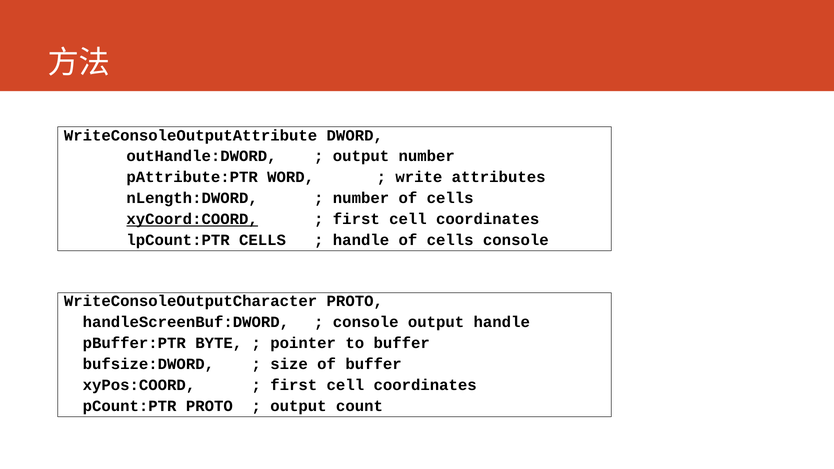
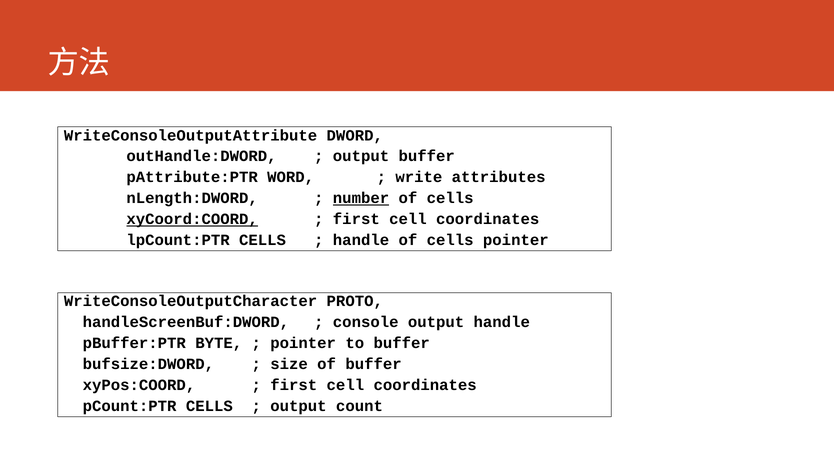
output number: number -> buffer (427, 156)
number underline: none -> present (361, 198)
cells console: console -> pointer (516, 240)
pCount:PTR PROTO: PROTO -> CELLS (209, 406)
